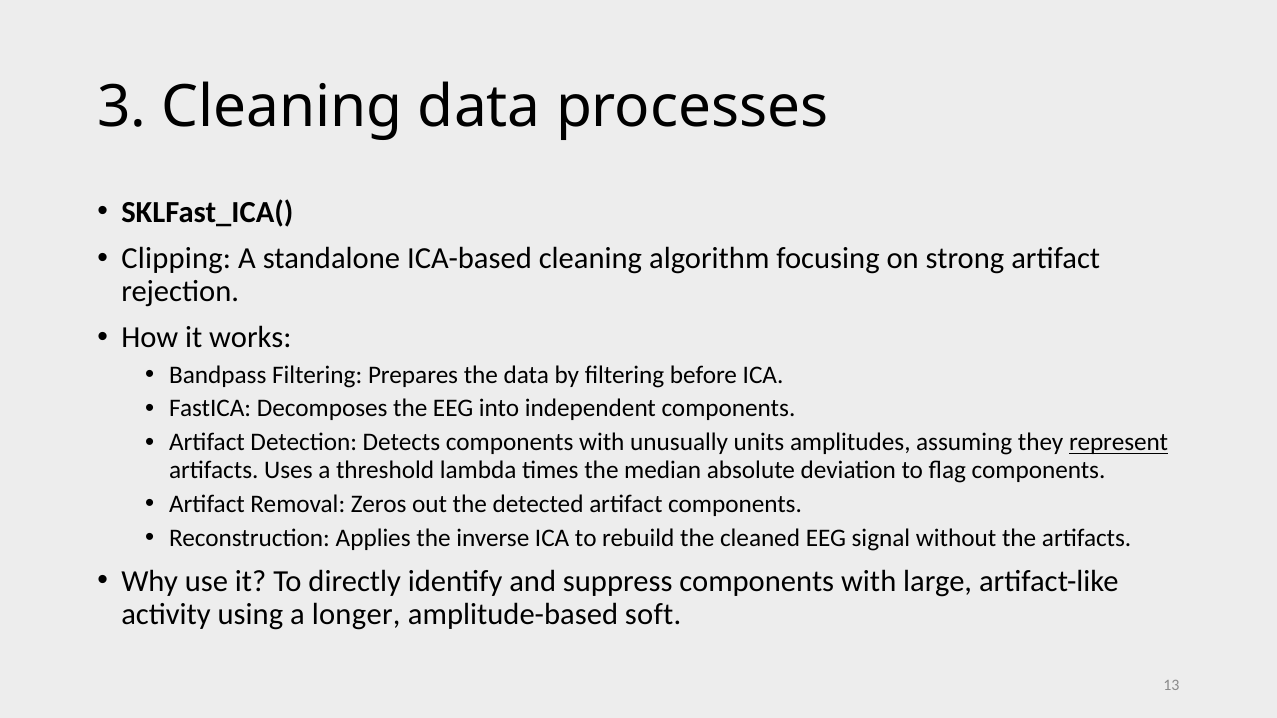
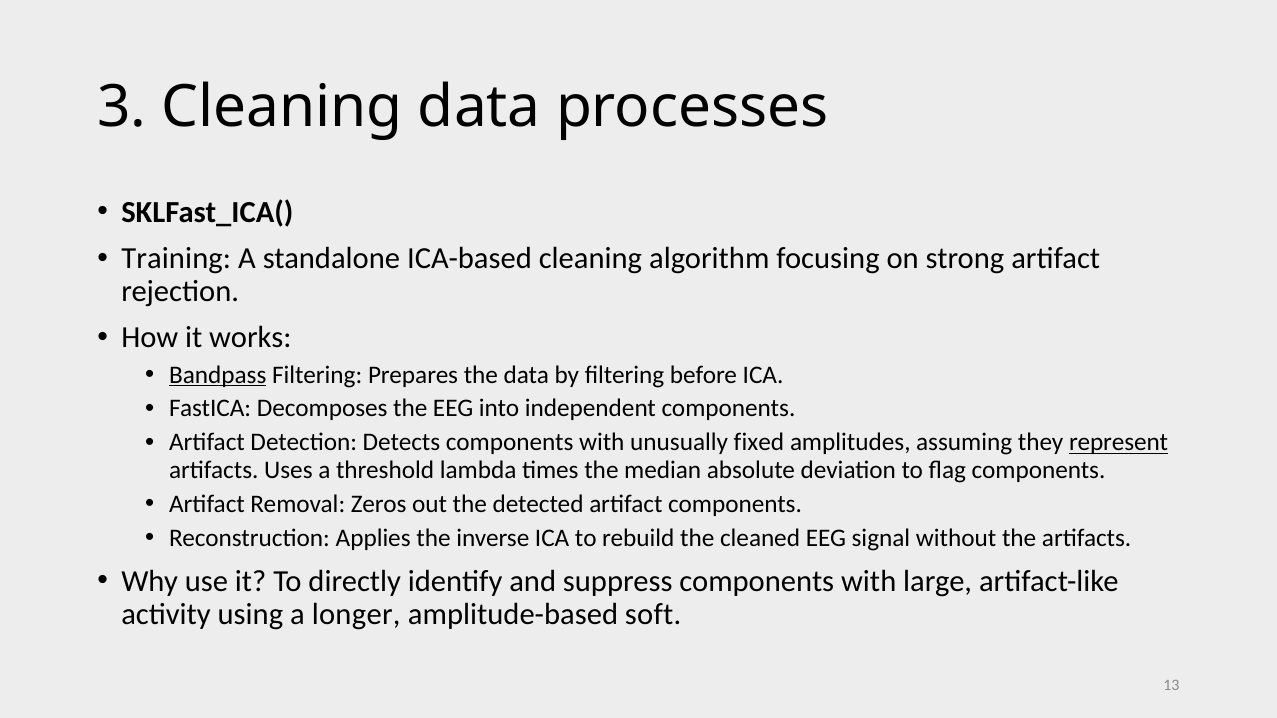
Clipping: Clipping -> Training (176, 259)
Bandpass underline: none -> present (218, 375)
units: units -> fixed (759, 443)
